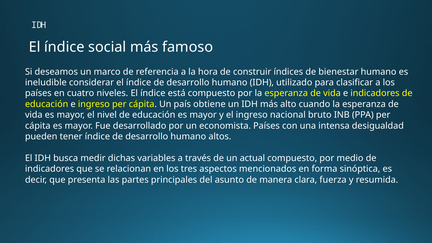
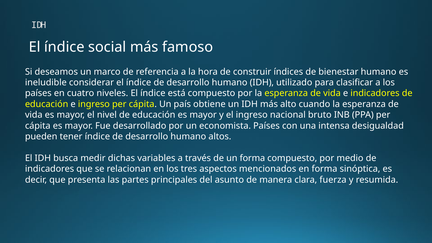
un actual: actual -> forma (252, 158)
